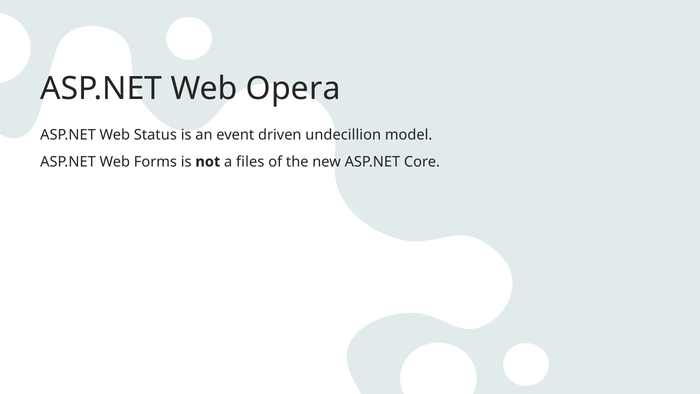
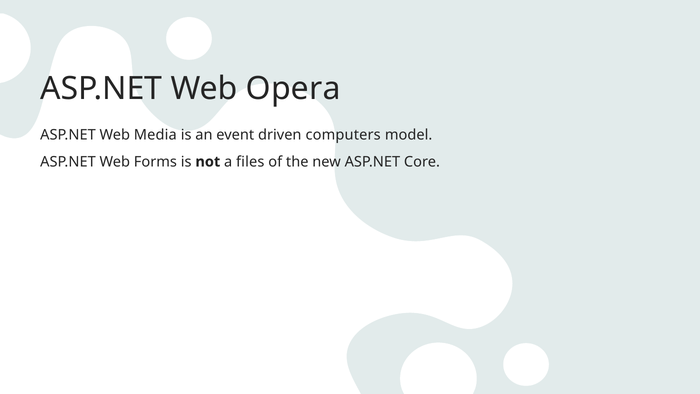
Status: Status -> Media (155, 135)
undecillion: undecillion -> computers (343, 135)
